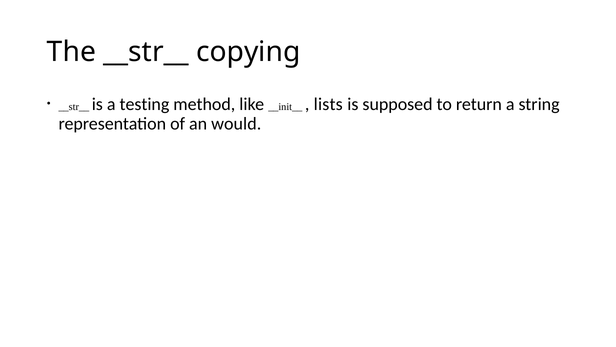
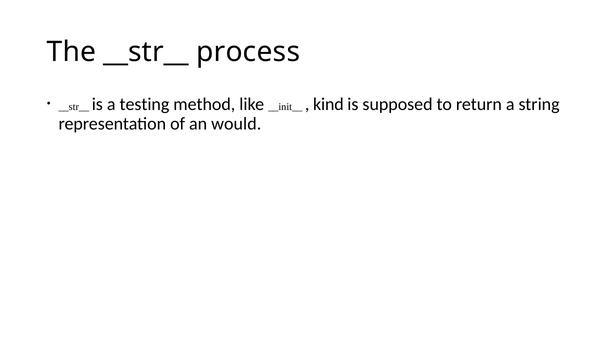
copying: copying -> process (248, 52)
lists: lists -> kind (328, 104)
